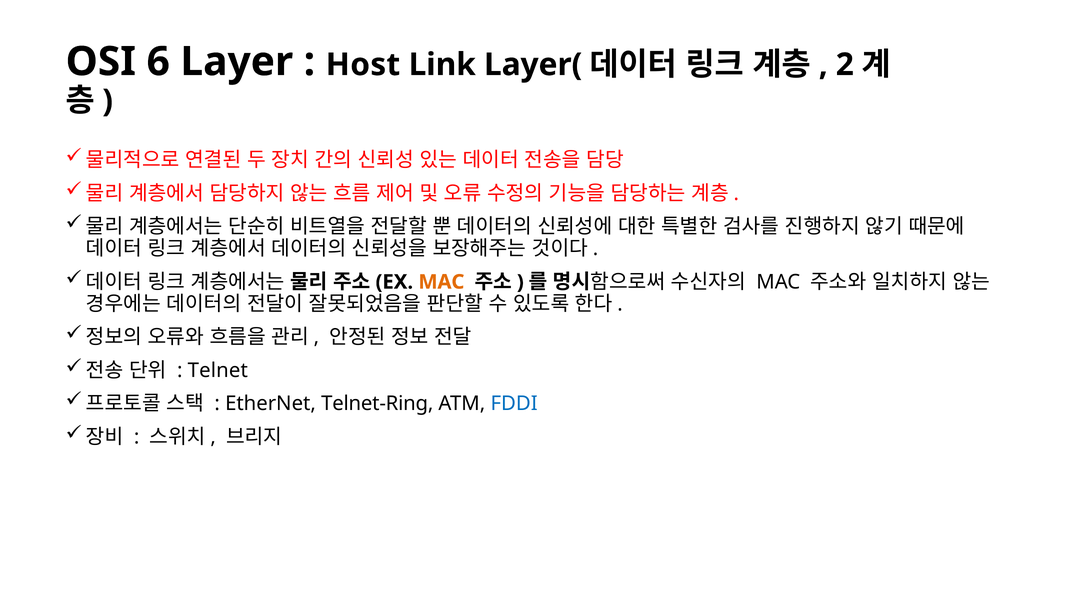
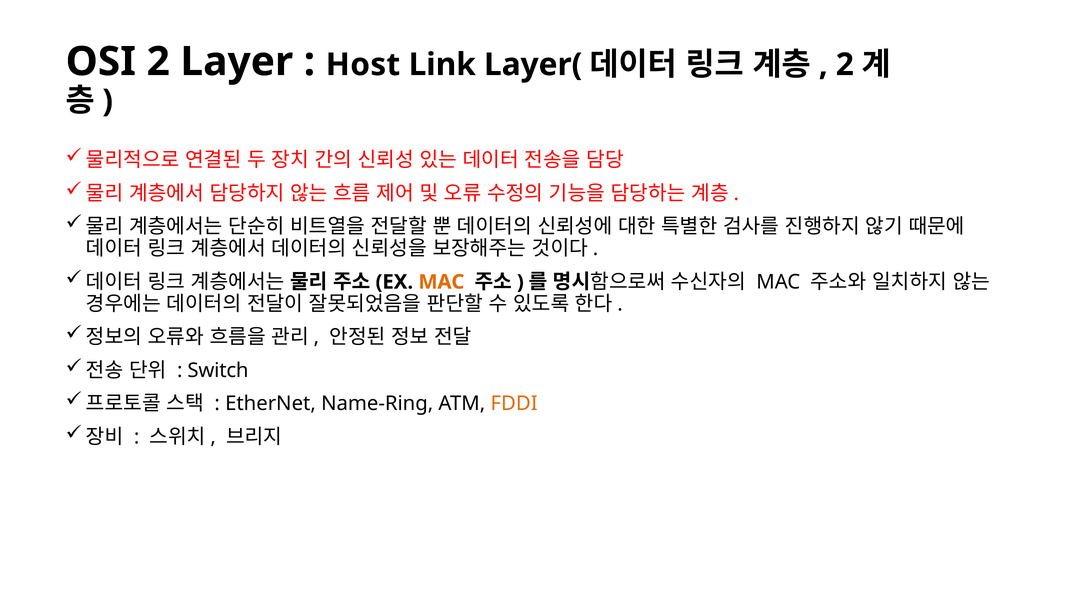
OSI 6: 6 -> 2 (158, 62)
Telnet: Telnet -> Switch (218, 371)
Telnet-Ring: Telnet-Ring -> Name-Ring (377, 404)
FDDI colour: blue -> orange (514, 404)
